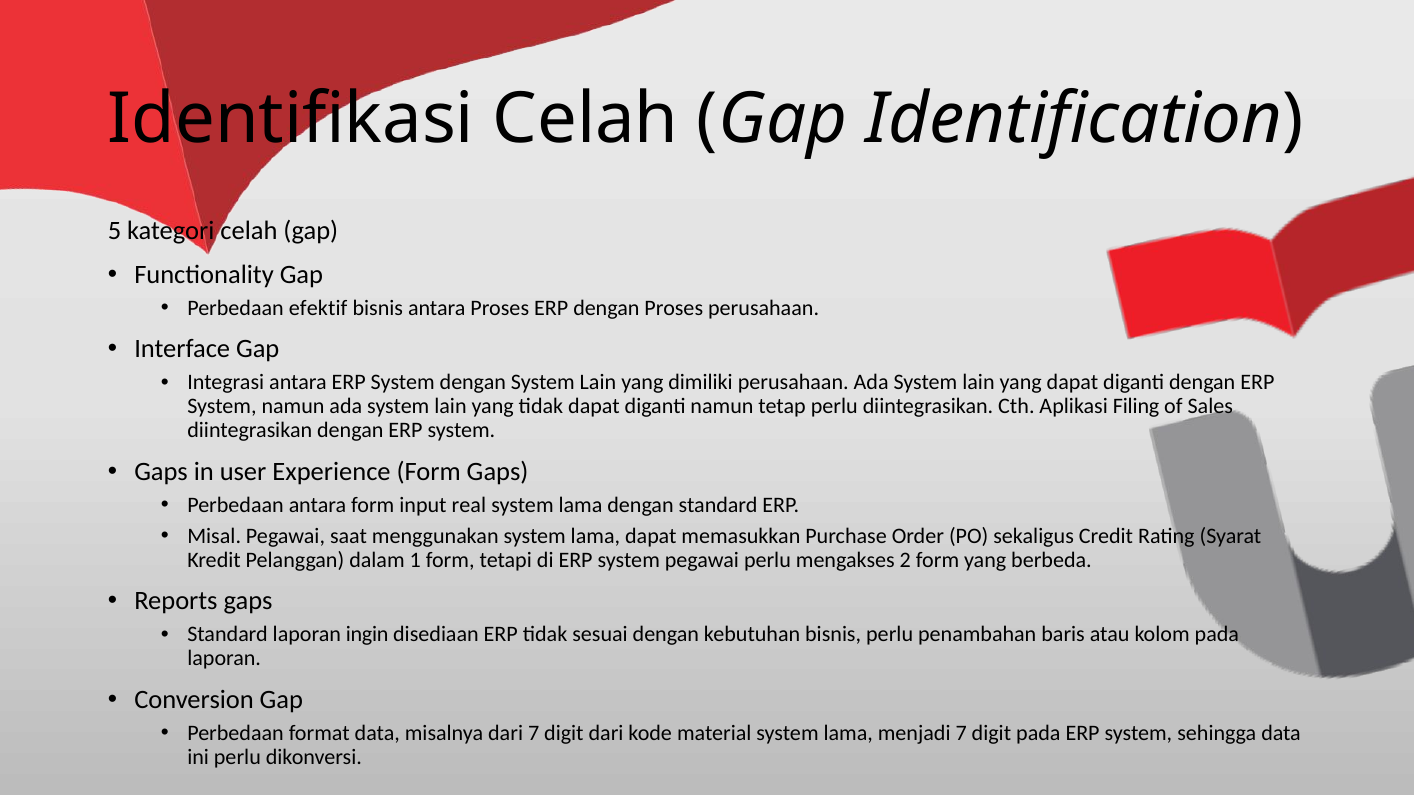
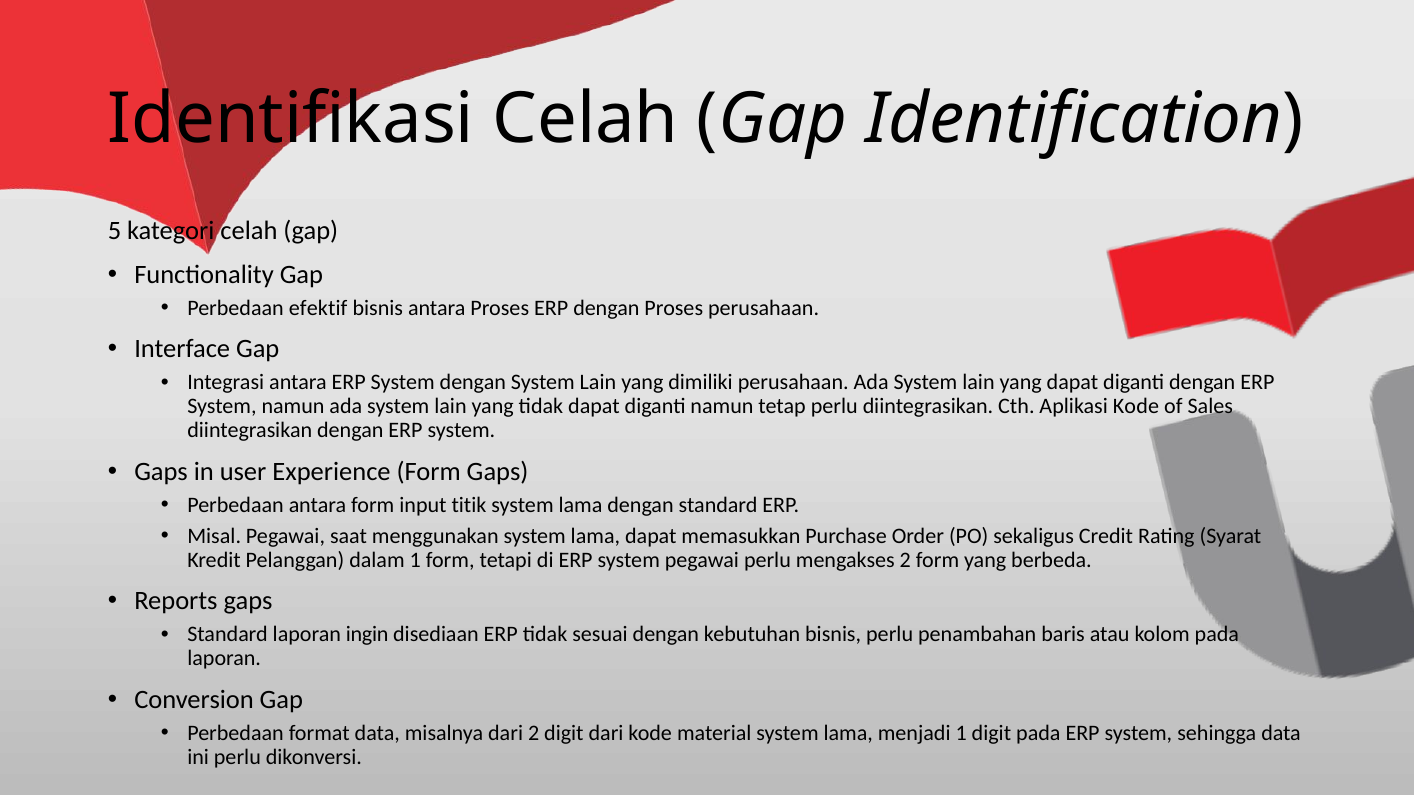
Aplikasi Filing: Filing -> Kode (1136, 407)
real: real -> titik (469, 505)
dari 7: 7 -> 2 (534, 733)
menjadi 7: 7 -> 1 (961, 733)
